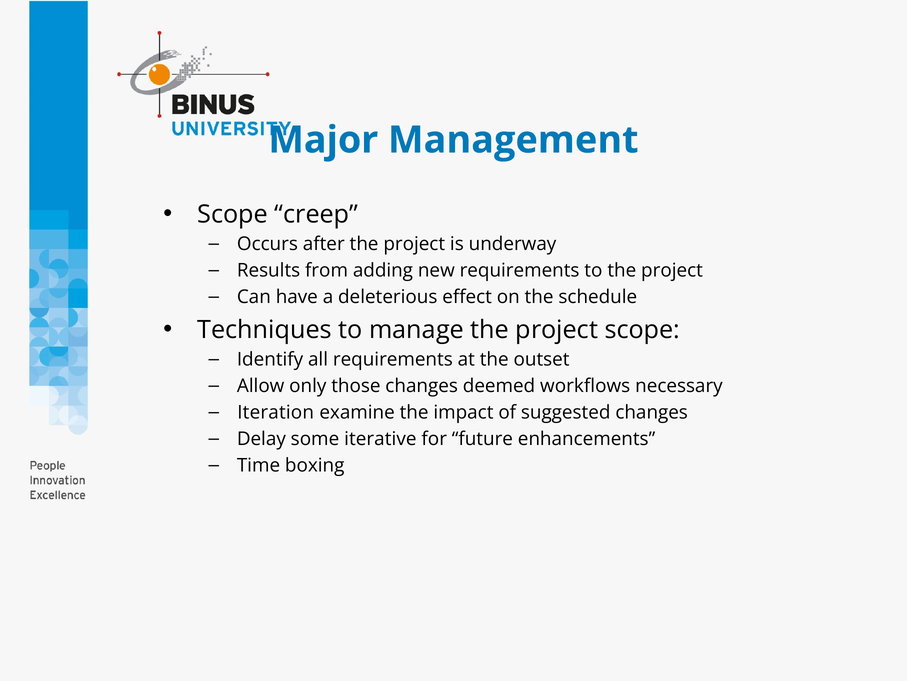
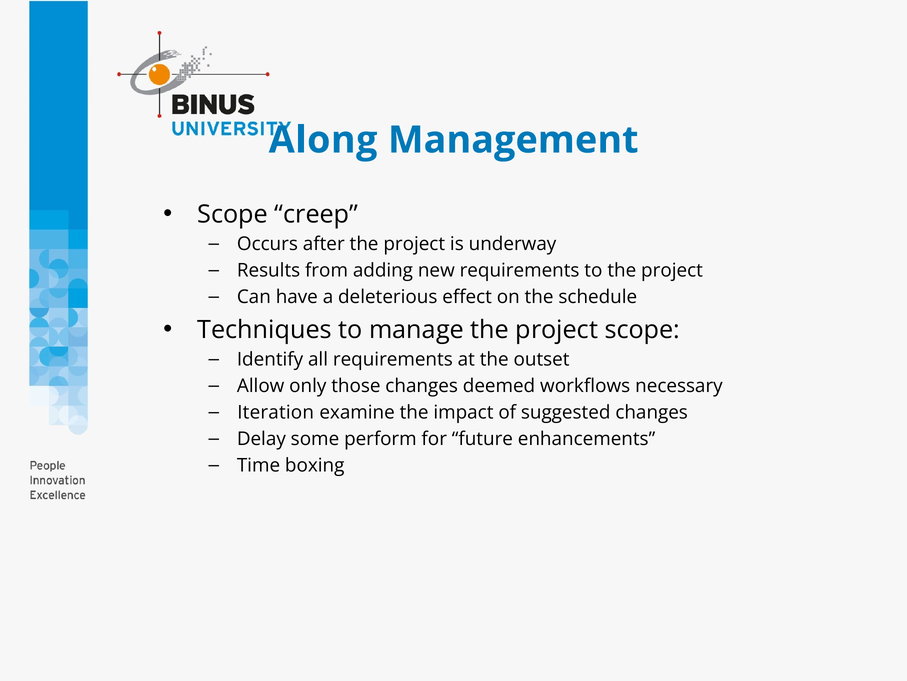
Major: Major -> Along (323, 140)
iterative: iterative -> perform (380, 439)
